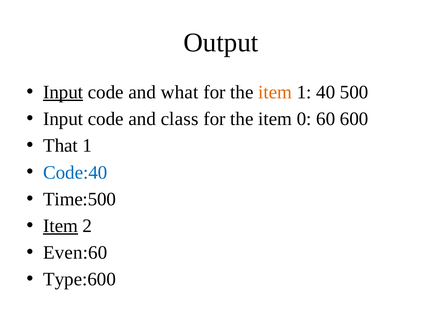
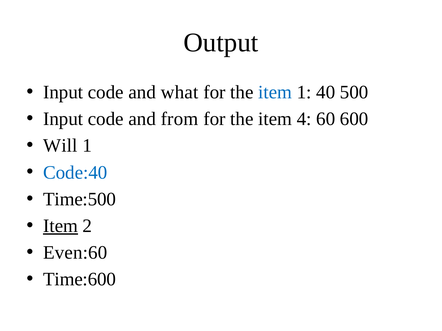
Input underline: present -> none (63, 92)
item colour: orange -> blue (275, 92)
class: class -> from (180, 119)
0: 0 -> 4 (304, 119)
That: That -> Will (60, 146)
Type:600: Type:600 -> Time:600 (80, 280)
